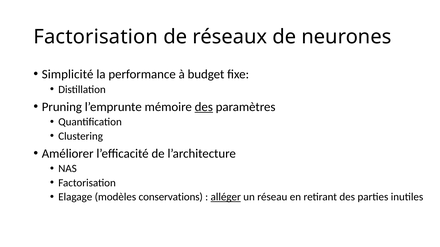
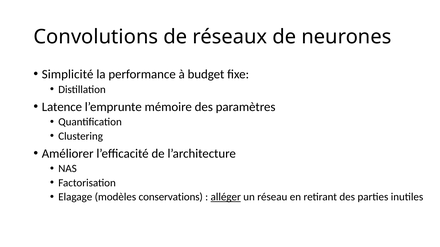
Factorisation: Factorisation -> Convolutions (96, 37)
Pruning: Pruning -> Latence (62, 107)
des underline: present -> none (204, 107)
